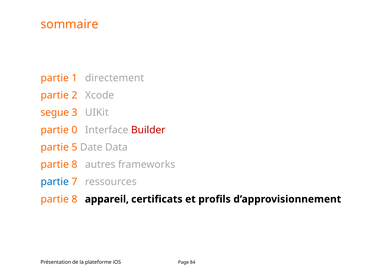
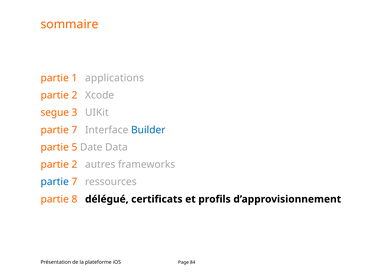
directement: directement -> applications (115, 78)
0: 0 -> 7 (74, 130)
Builder colour: red -> blue (148, 130)
8: 8 -> 2 (74, 165)
appareil: appareil -> délégué (107, 199)
